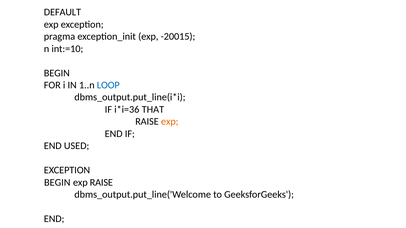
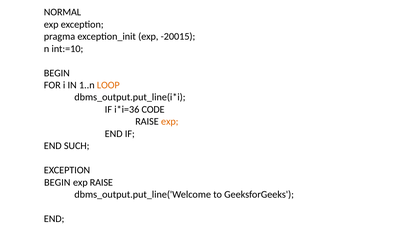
DEFAULT: DEFAULT -> NORMAL (62, 12)
LOOP colour: blue -> orange (108, 85)
THAT: THAT -> CODE (153, 110)
USED: USED -> SUCH (77, 146)
